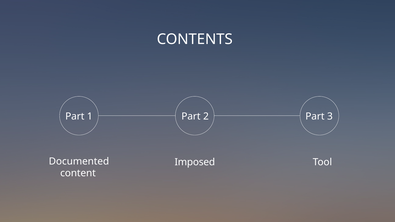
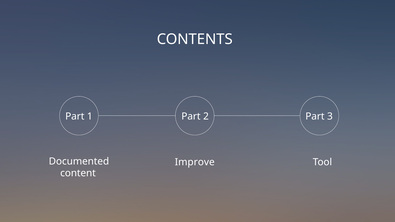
Imposed: Imposed -> Improve (195, 162)
